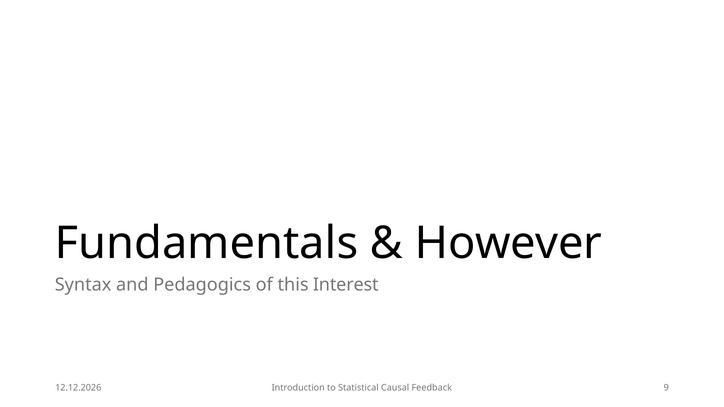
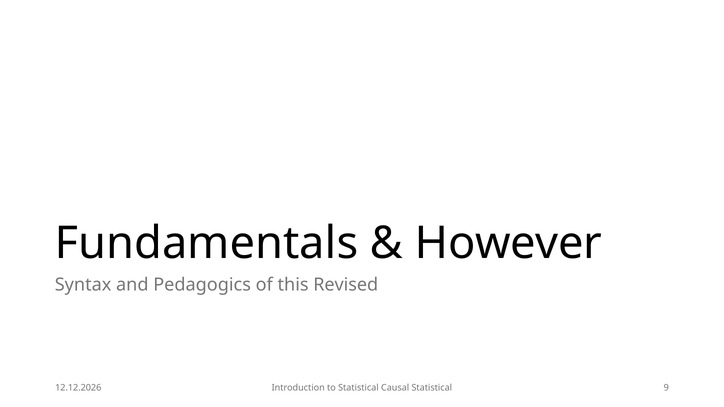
Interest: Interest -> Revised (346, 285)
Causal Feedback: Feedback -> Statistical (432, 388)
